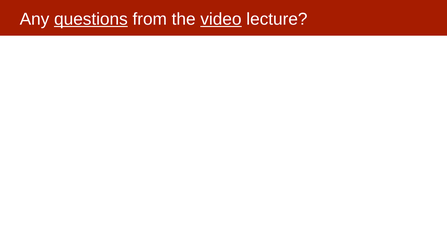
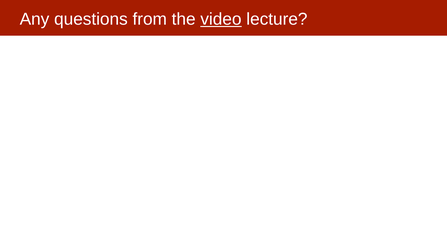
questions underline: present -> none (91, 19)
